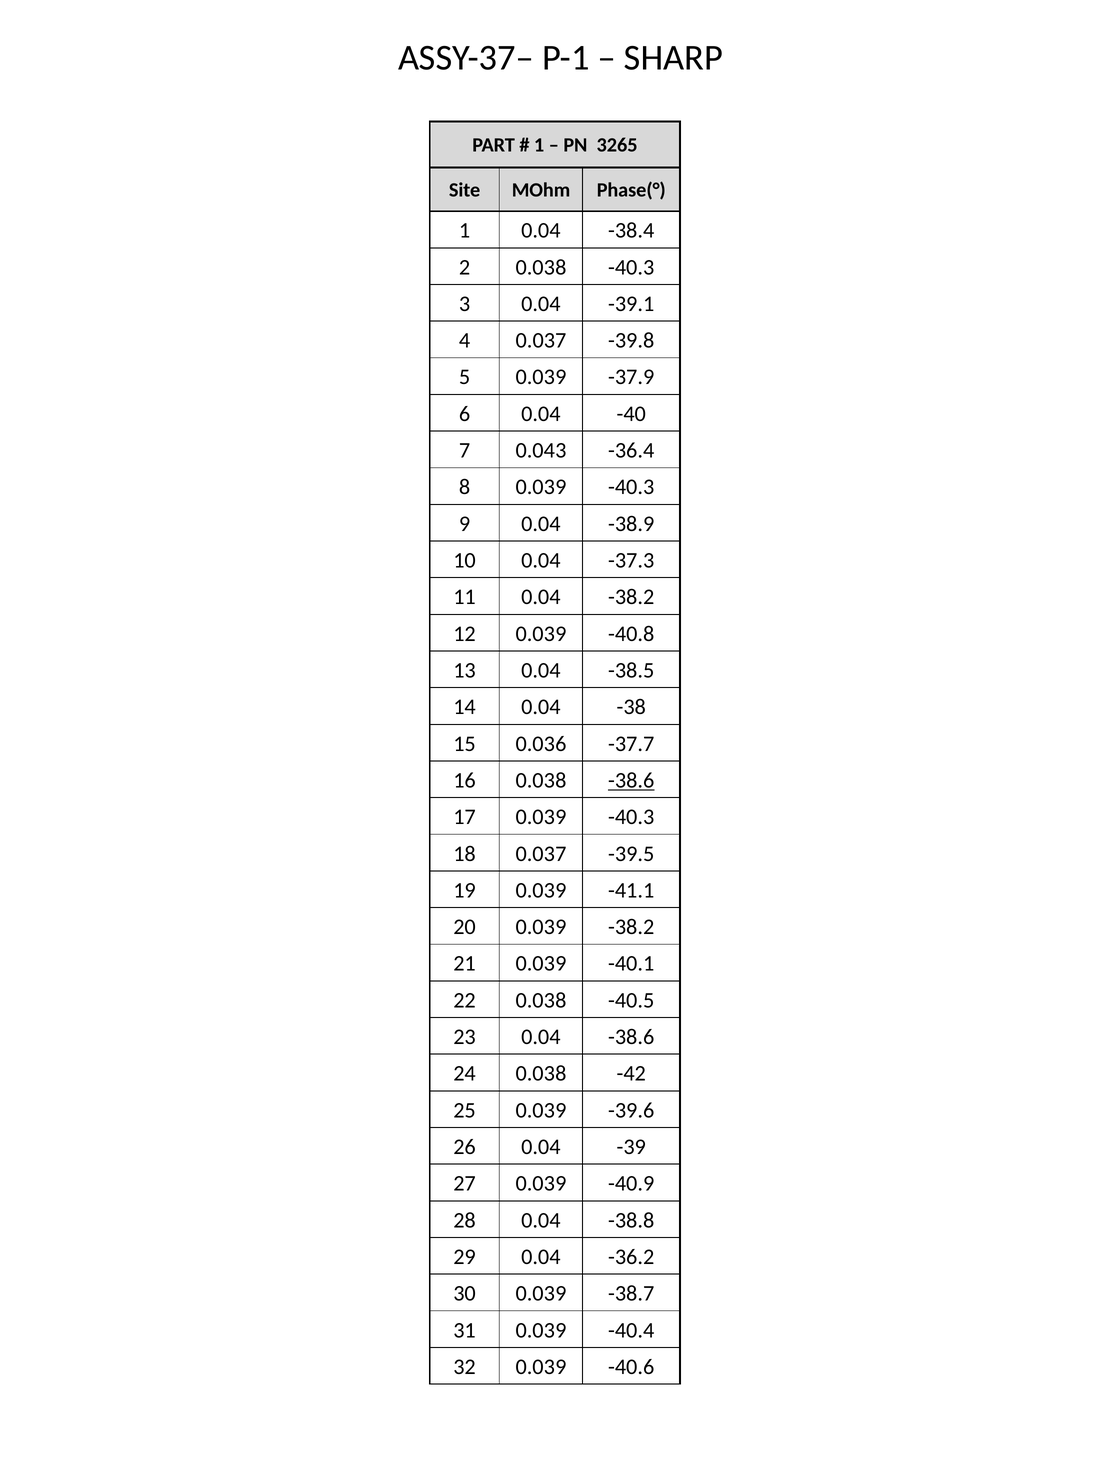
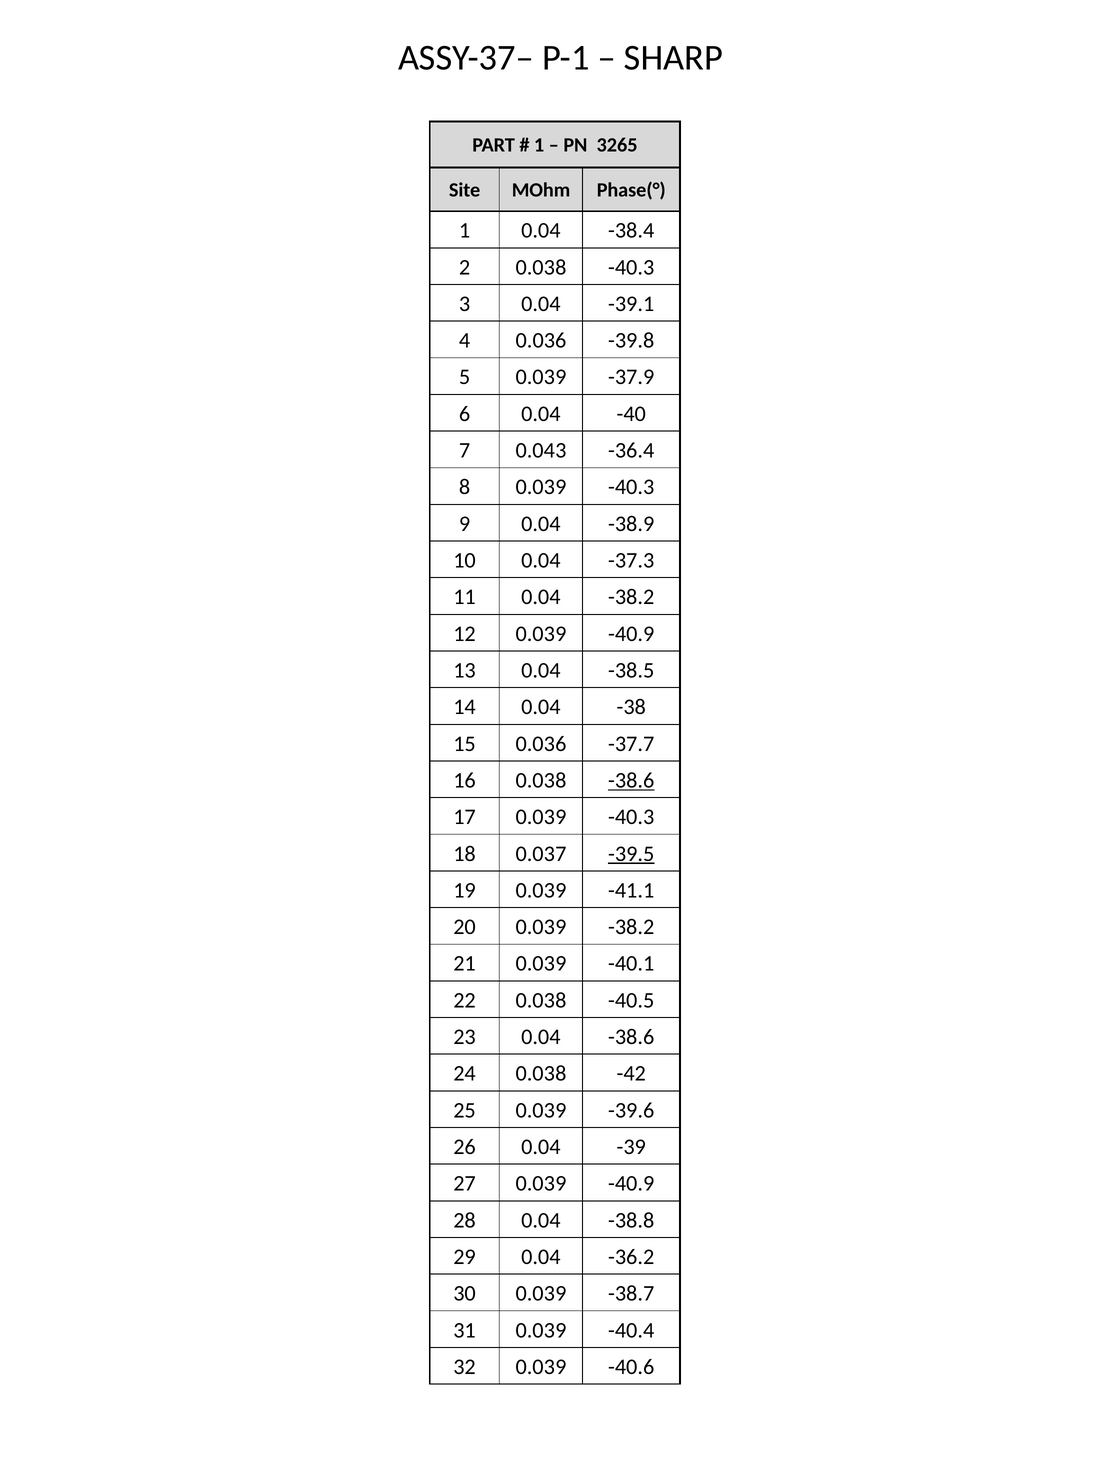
4 0.037: 0.037 -> 0.036 (541, 341)
12 0.039 -40.8: -40.8 -> -40.9 (631, 634)
-39.5 underline: none -> present (631, 854)
